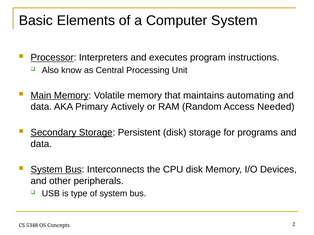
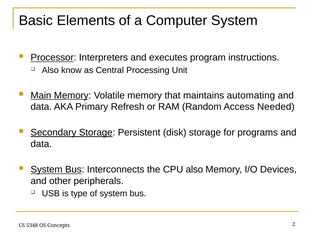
Actively: Actively -> Refresh (128, 107)
CPU disk: disk -> also (194, 170)
